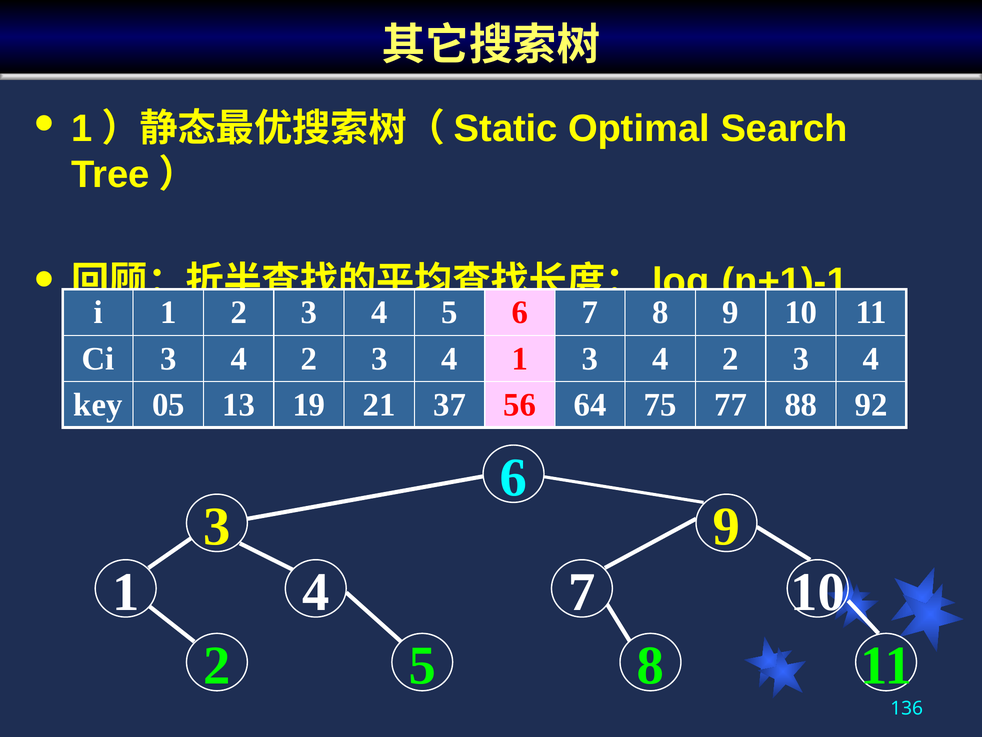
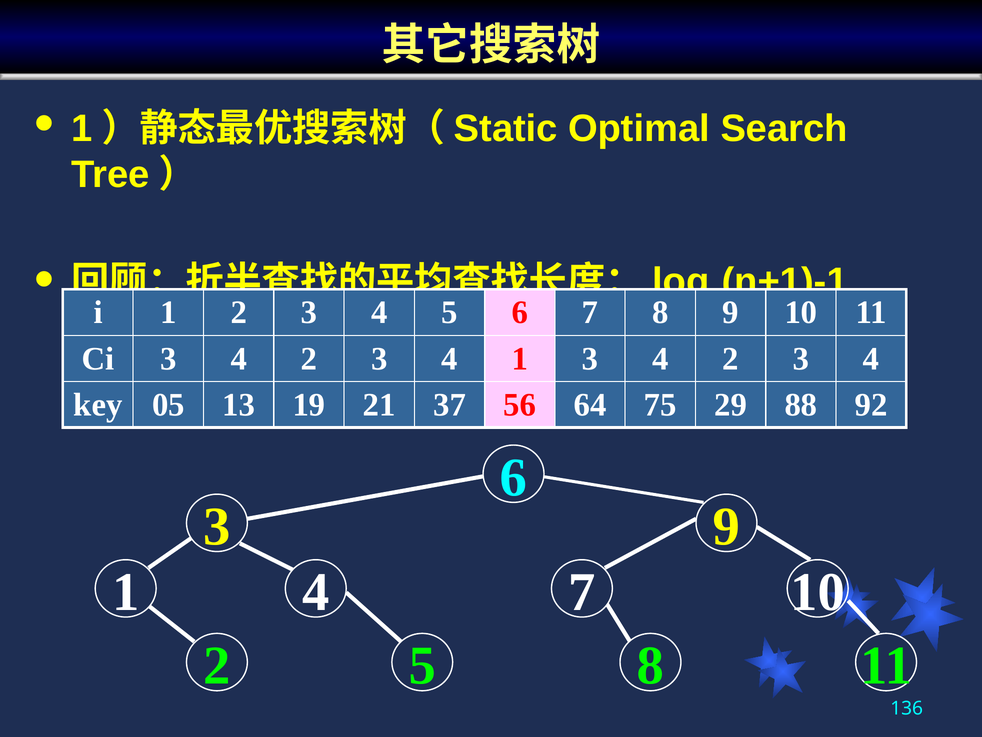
77: 77 -> 29 (731, 404)
